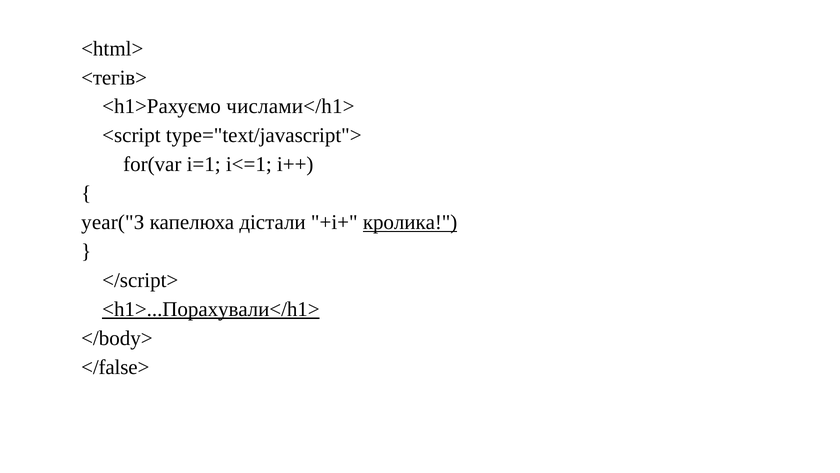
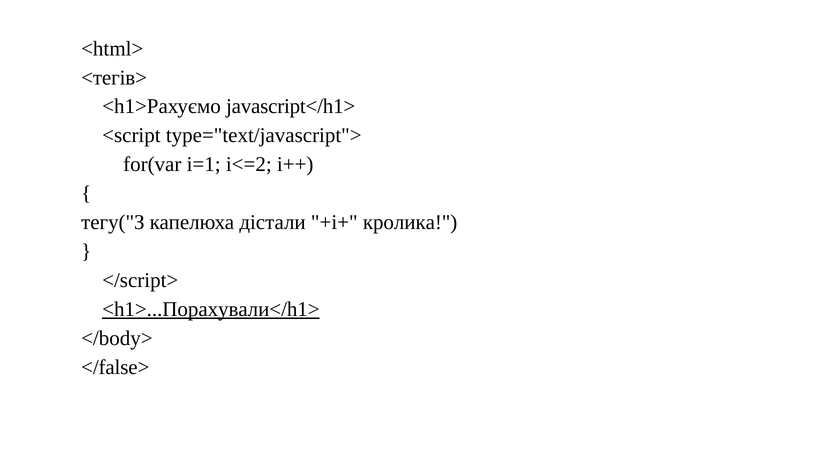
числами</h1>: числами</h1> -> javascript</h1> (291, 106)
i<=1: i<=1 -> i<=2 (249, 164)
year("З: year("З -> тегу("З (113, 222)
кролика underline: present -> none (410, 222)
